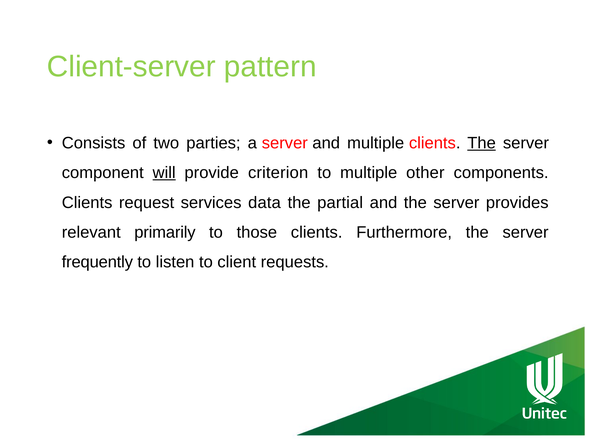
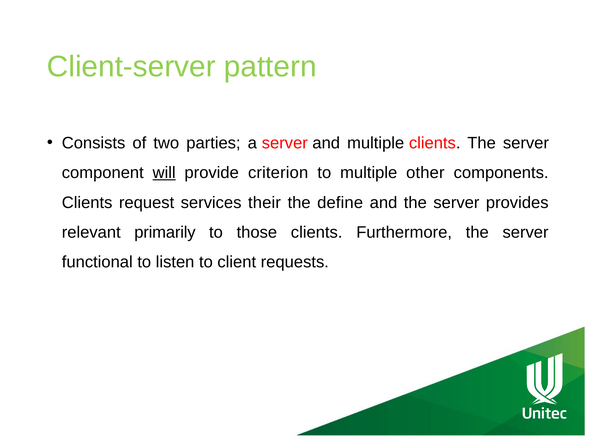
The underline: present -> none (482, 143)
data: data -> their (264, 203)
partial: partial -> define (340, 203)
frequently: frequently -> functional (97, 262)
